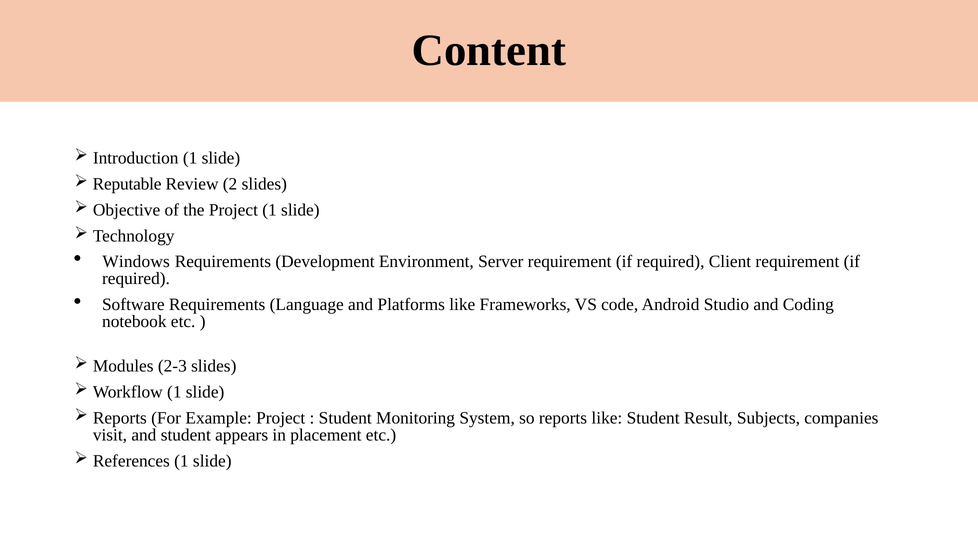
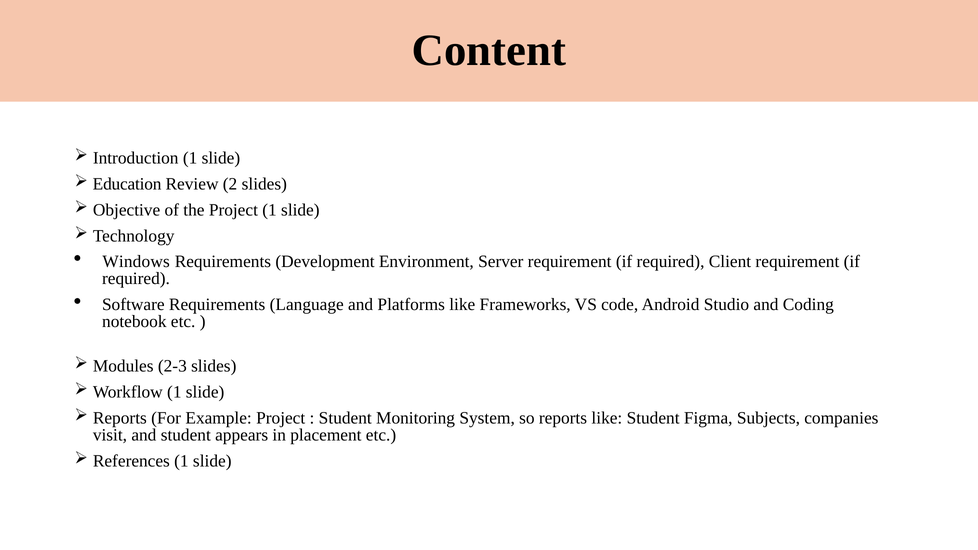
Reputable: Reputable -> Education (127, 184)
Result: Result -> Figma (708, 418)
